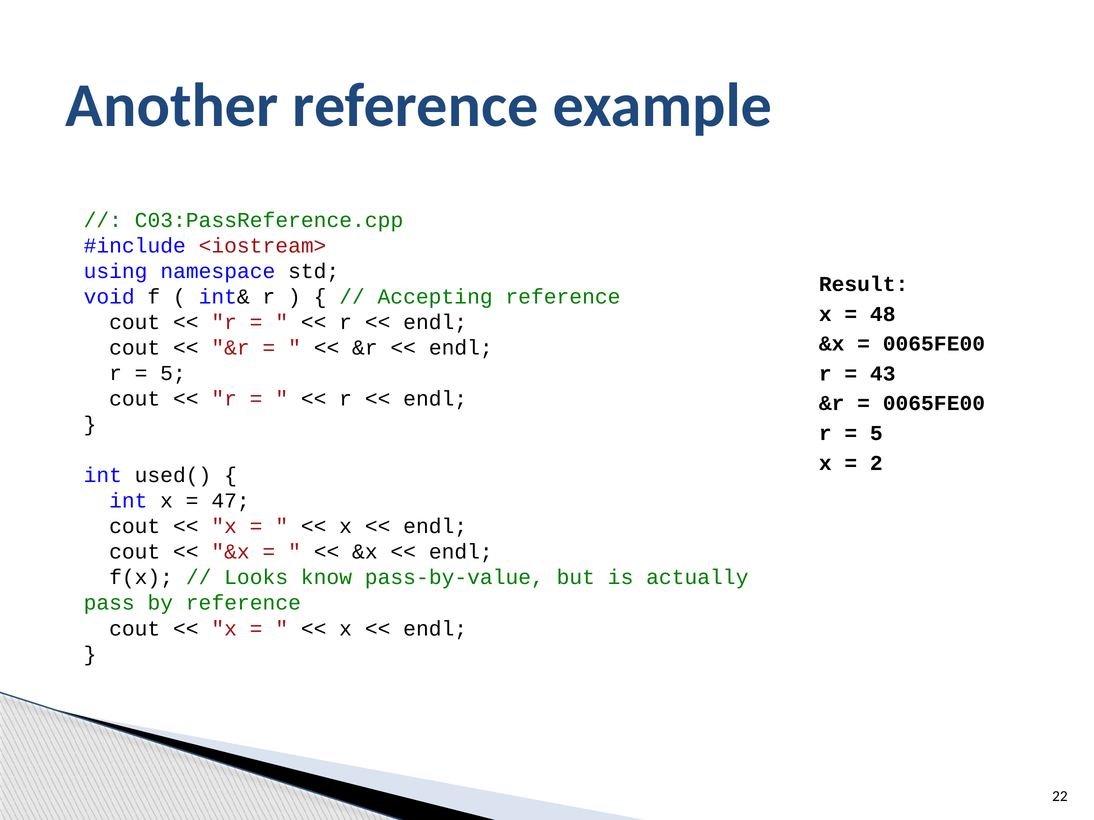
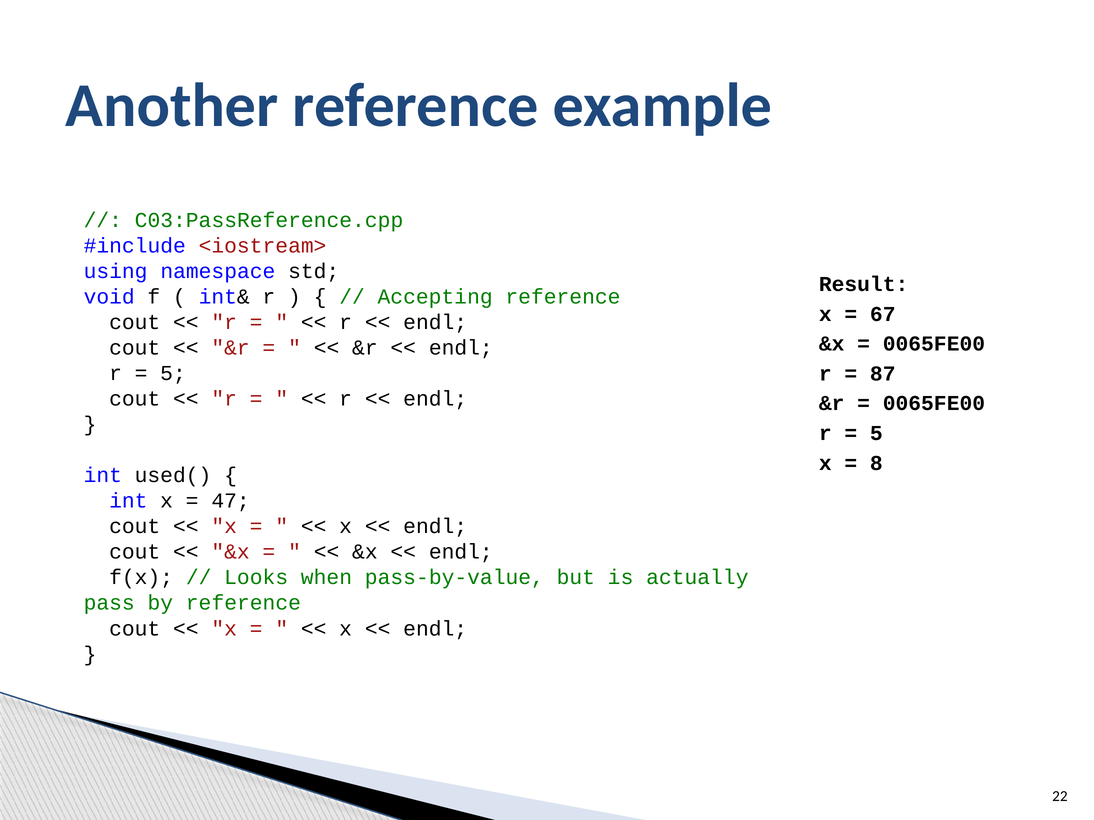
48: 48 -> 67 (883, 314)
43: 43 -> 87 (883, 374)
2: 2 -> 8 (876, 463)
know: know -> when (326, 578)
